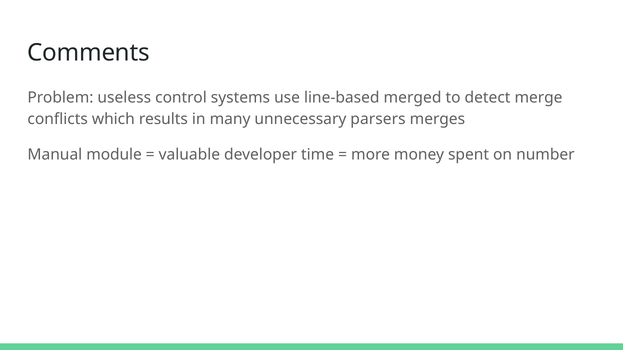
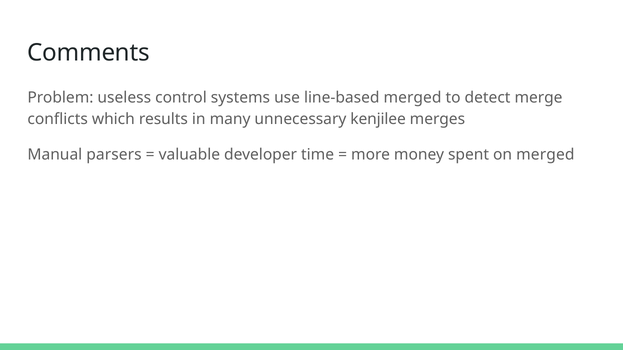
parsers: parsers -> kenjilee (378, 119)
module: module -> parsers (114, 155)
on number: number -> merged (545, 155)
